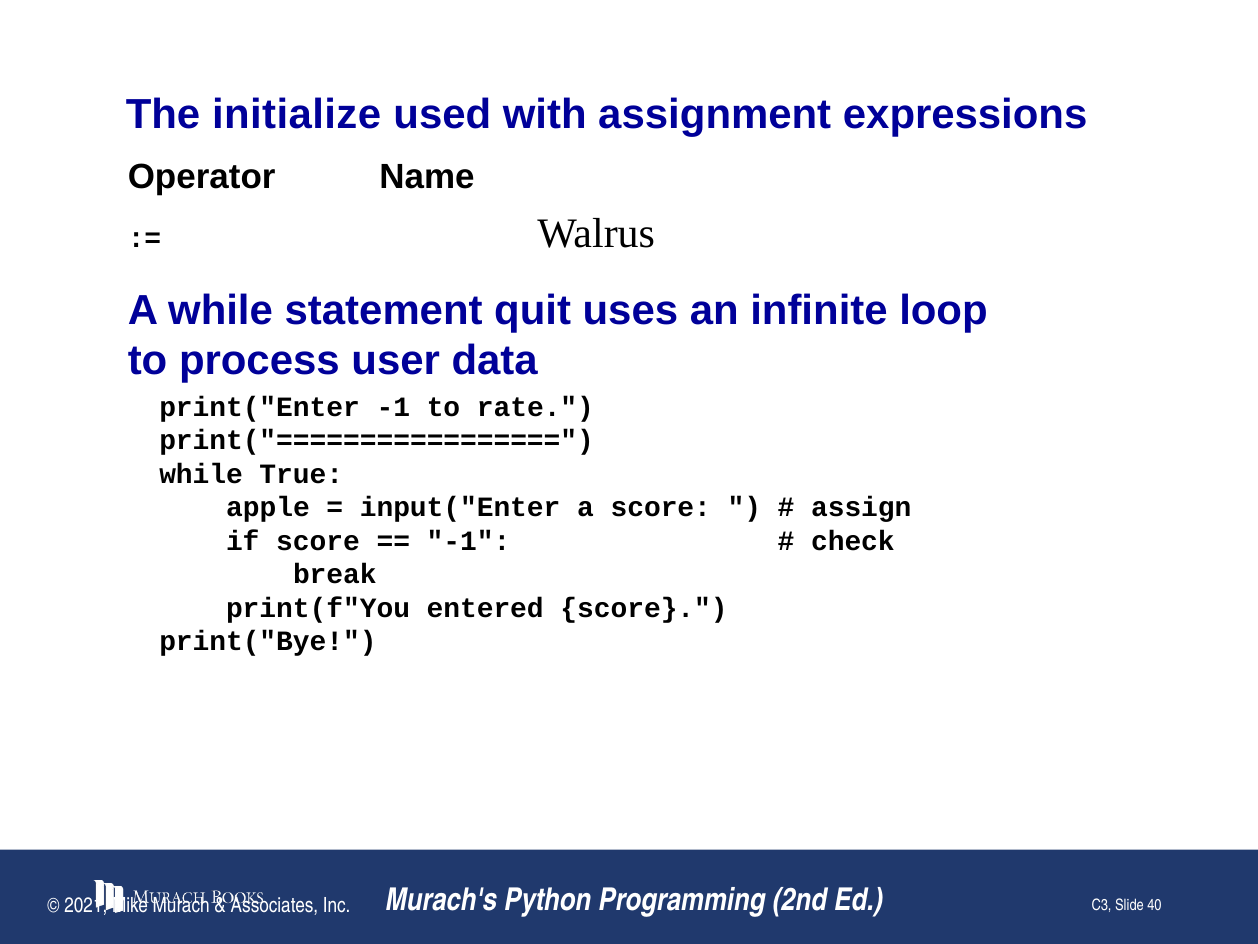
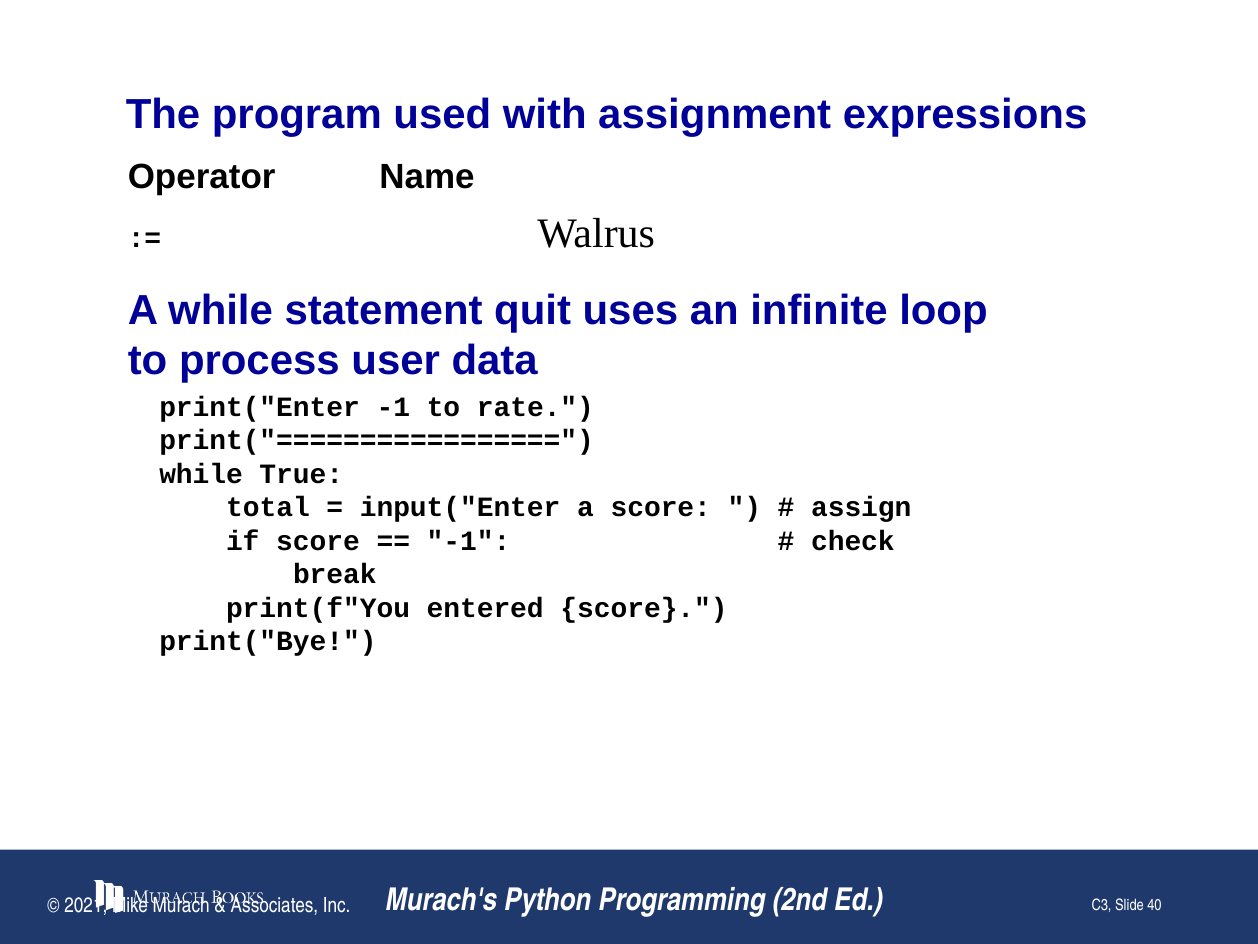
initialize: initialize -> program (297, 114)
apple: apple -> total (268, 507)
